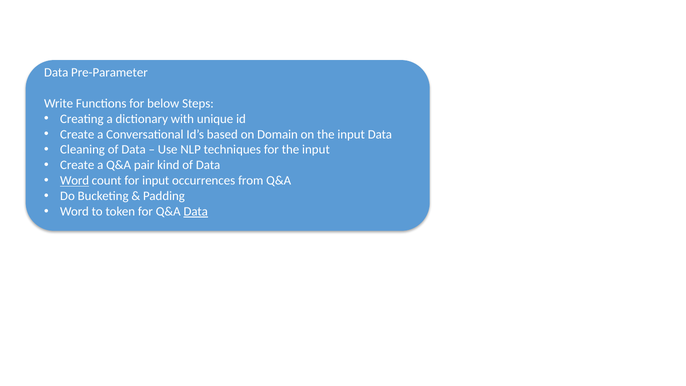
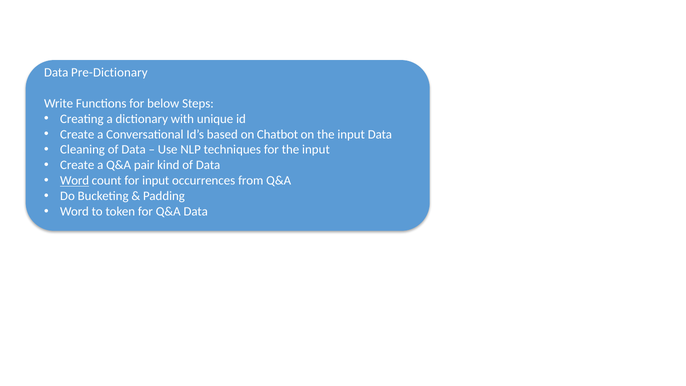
Pre-Parameter: Pre-Parameter -> Pre-Dictionary (109, 73)
Domain: Domain -> Chatbot (278, 134)
Data underline: present -> none (196, 211)
